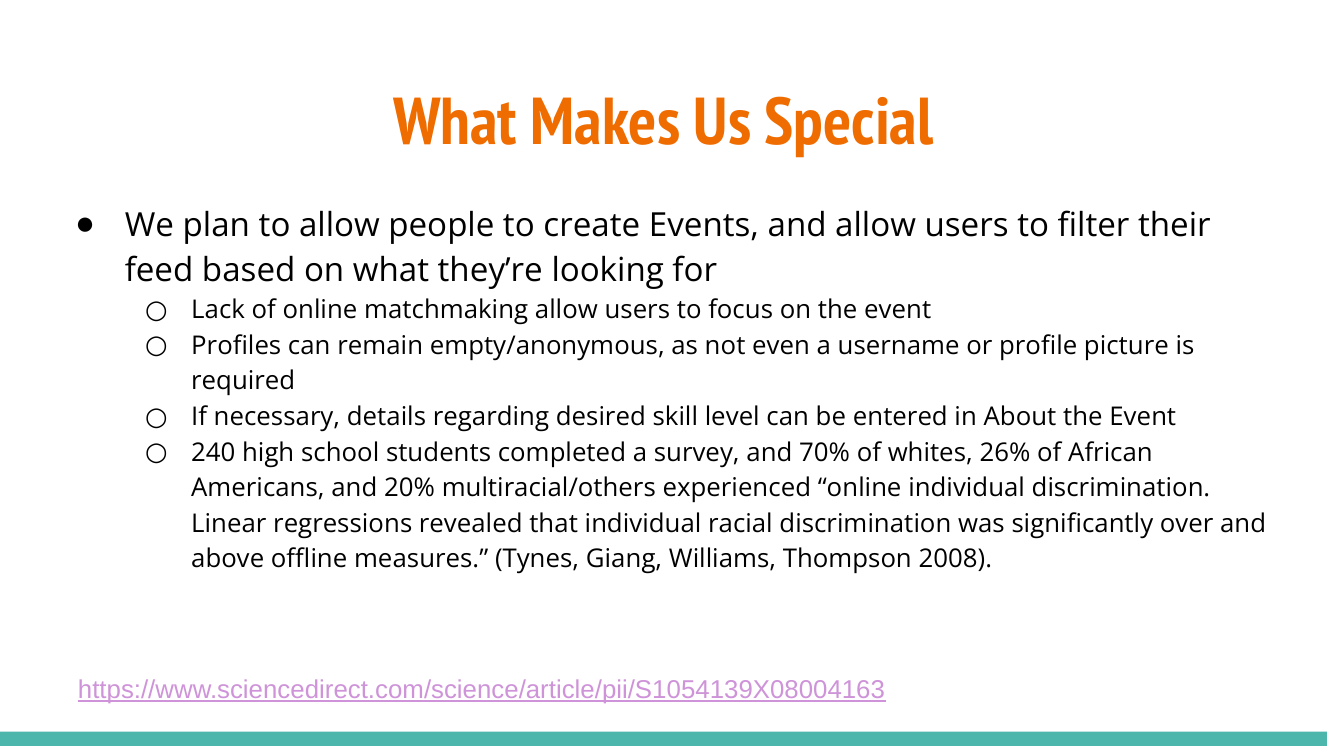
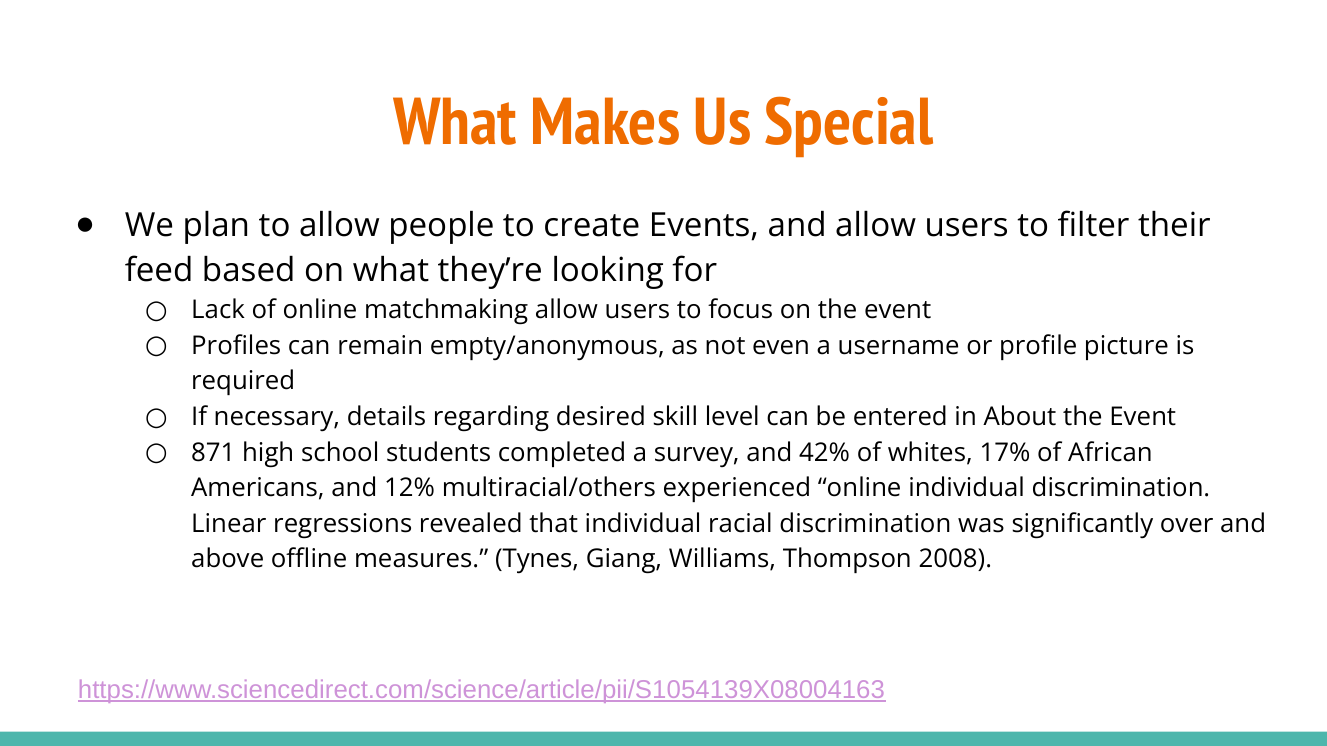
240: 240 -> 871 (213, 453)
70%: 70% -> 42% (825, 453)
26%: 26% -> 17% (1005, 453)
20%: 20% -> 12% (410, 488)
